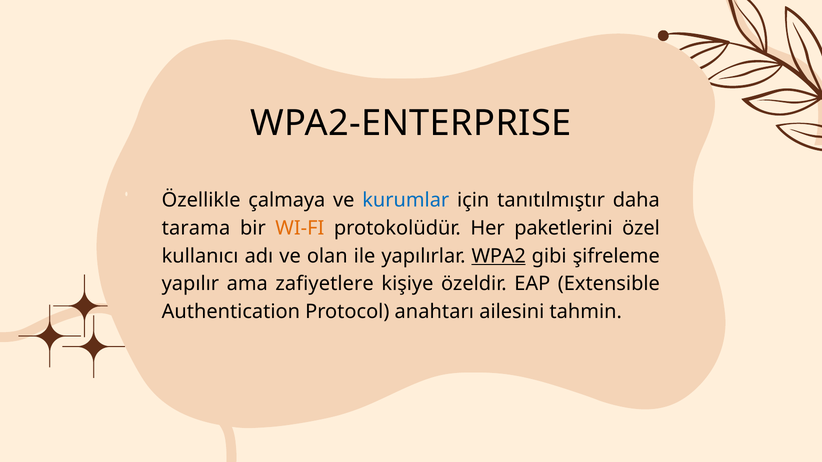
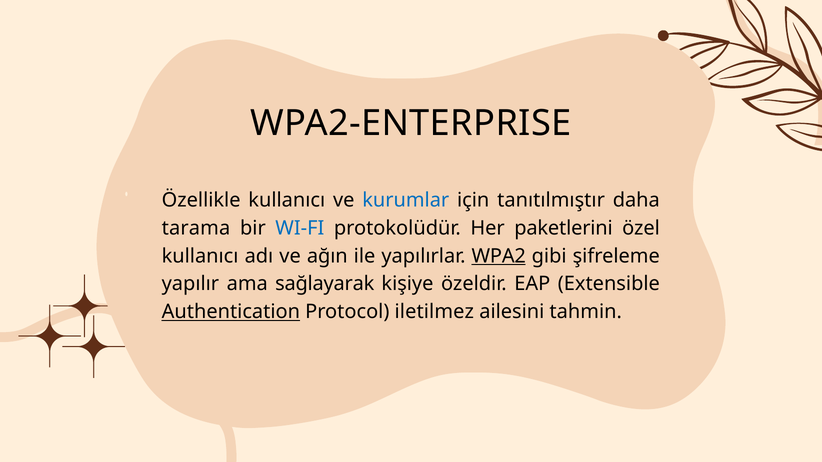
Özellikle çalmaya: çalmaya -> kullanıcı (287, 200)
WI-FI colour: orange -> blue (300, 228)
olan: olan -> ağın (327, 256)
zafiyetlere: zafiyetlere -> sağlayarak (325, 284)
Authentication underline: none -> present (231, 312)
anahtarı: anahtarı -> iletilmez (434, 312)
